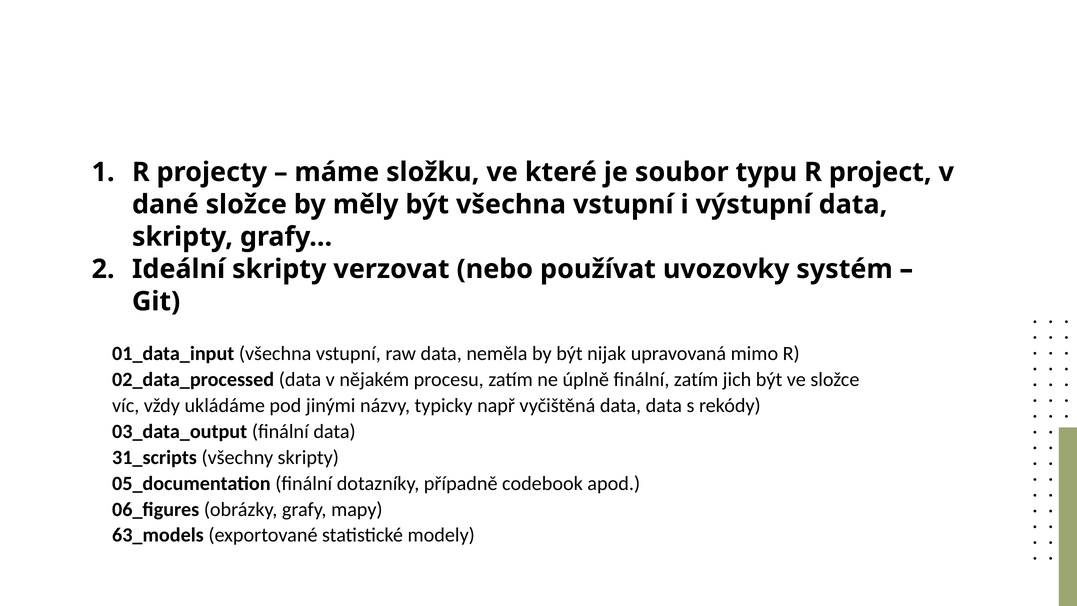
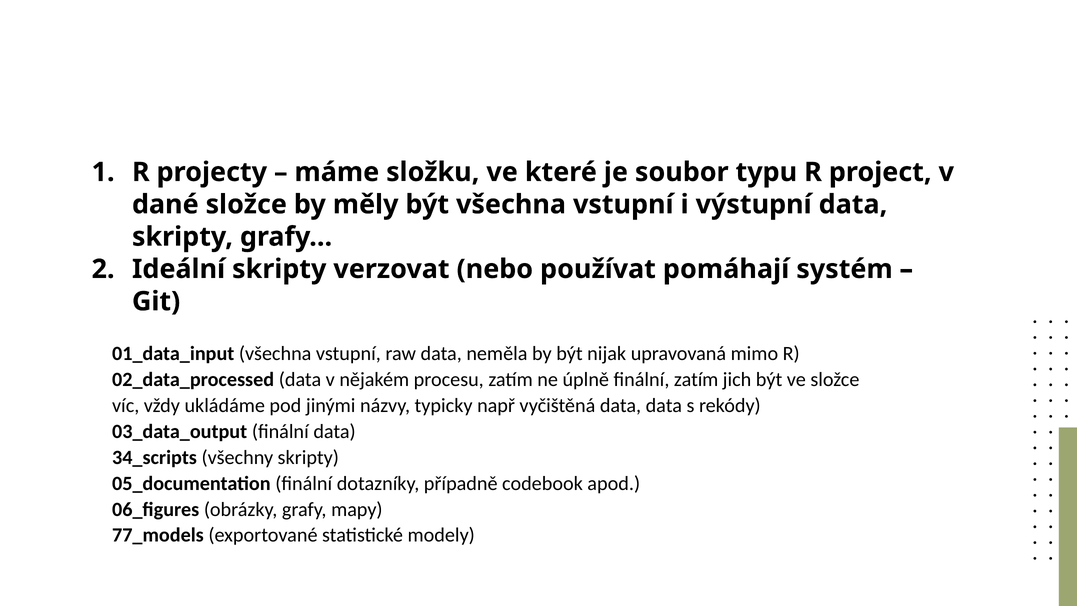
uvozovky: uvozovky -> pomáhají (726, 269)
31_scripts: 31_scripts -> 34_scripts (154, 457)
63_models: 63_models -> 77_models (158, 535)
